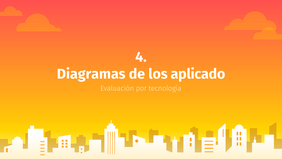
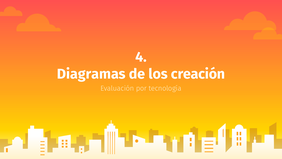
aplicado: aplicado -> creación (198, 74)
